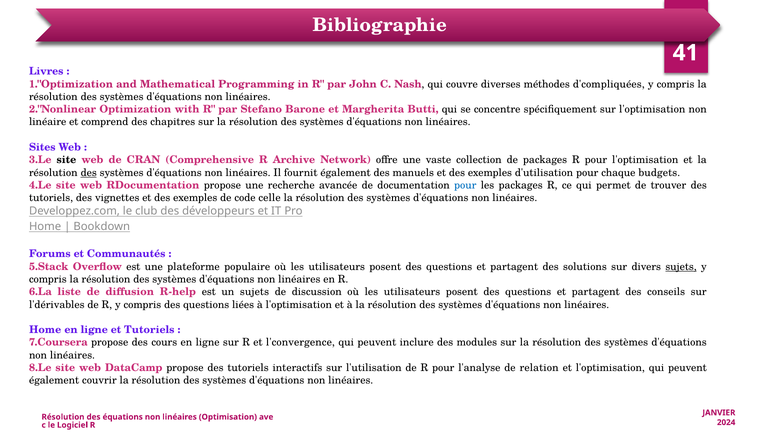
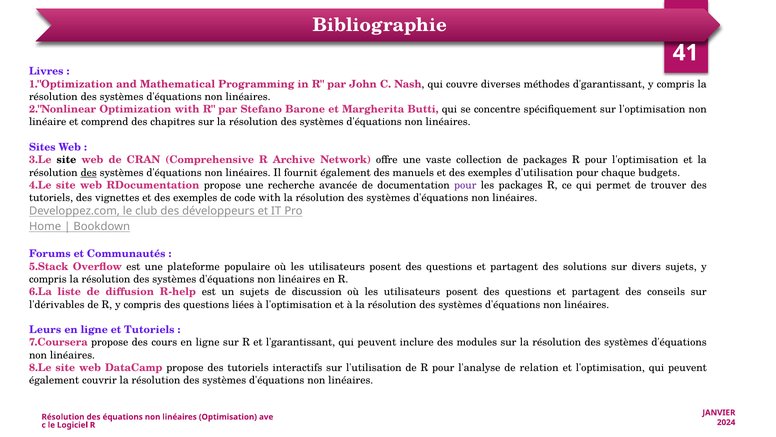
d'compliquées: d'compliquées -> d'garantissant (609, 84)
pour colour: blue -> purple (465, 185)
code celle: celle -> with (270, 198)
sujets underline: present -> none (681, 266)
Home: Home -> Leurs (45, 329)
l'convergence: l'convergence -> l'garantissant (301, 342)
